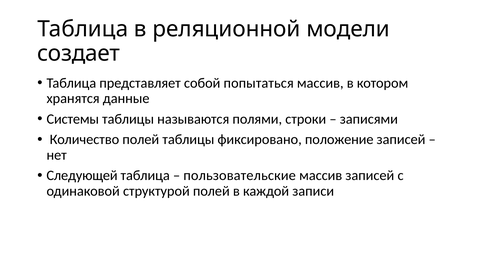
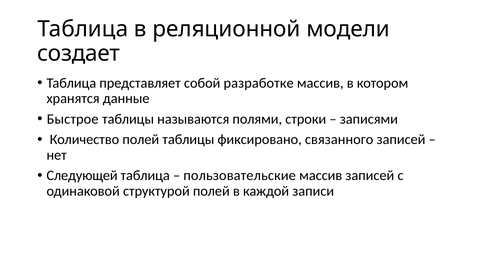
попытаться: попытаться -> разработке (259, 83)
Системы: Системы -> Быстрое (73, 119)
положение: положение -> связанного (339, 139)
